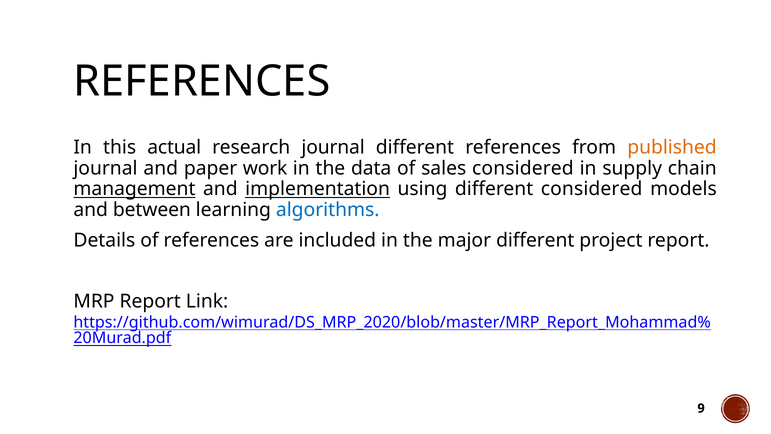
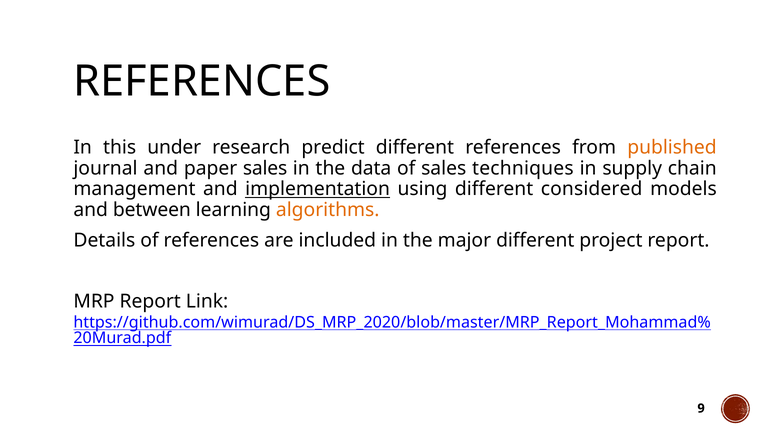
actual: actual -> under (174, 147)
research journal: journal -> predict (333, 147)
paper work: work -> sales (265, 168)
sales considered: considered -> techniques (523, 168)
management underline: present -> none (134, 189)
algorithms colour: blue -> orange (328, 210)
